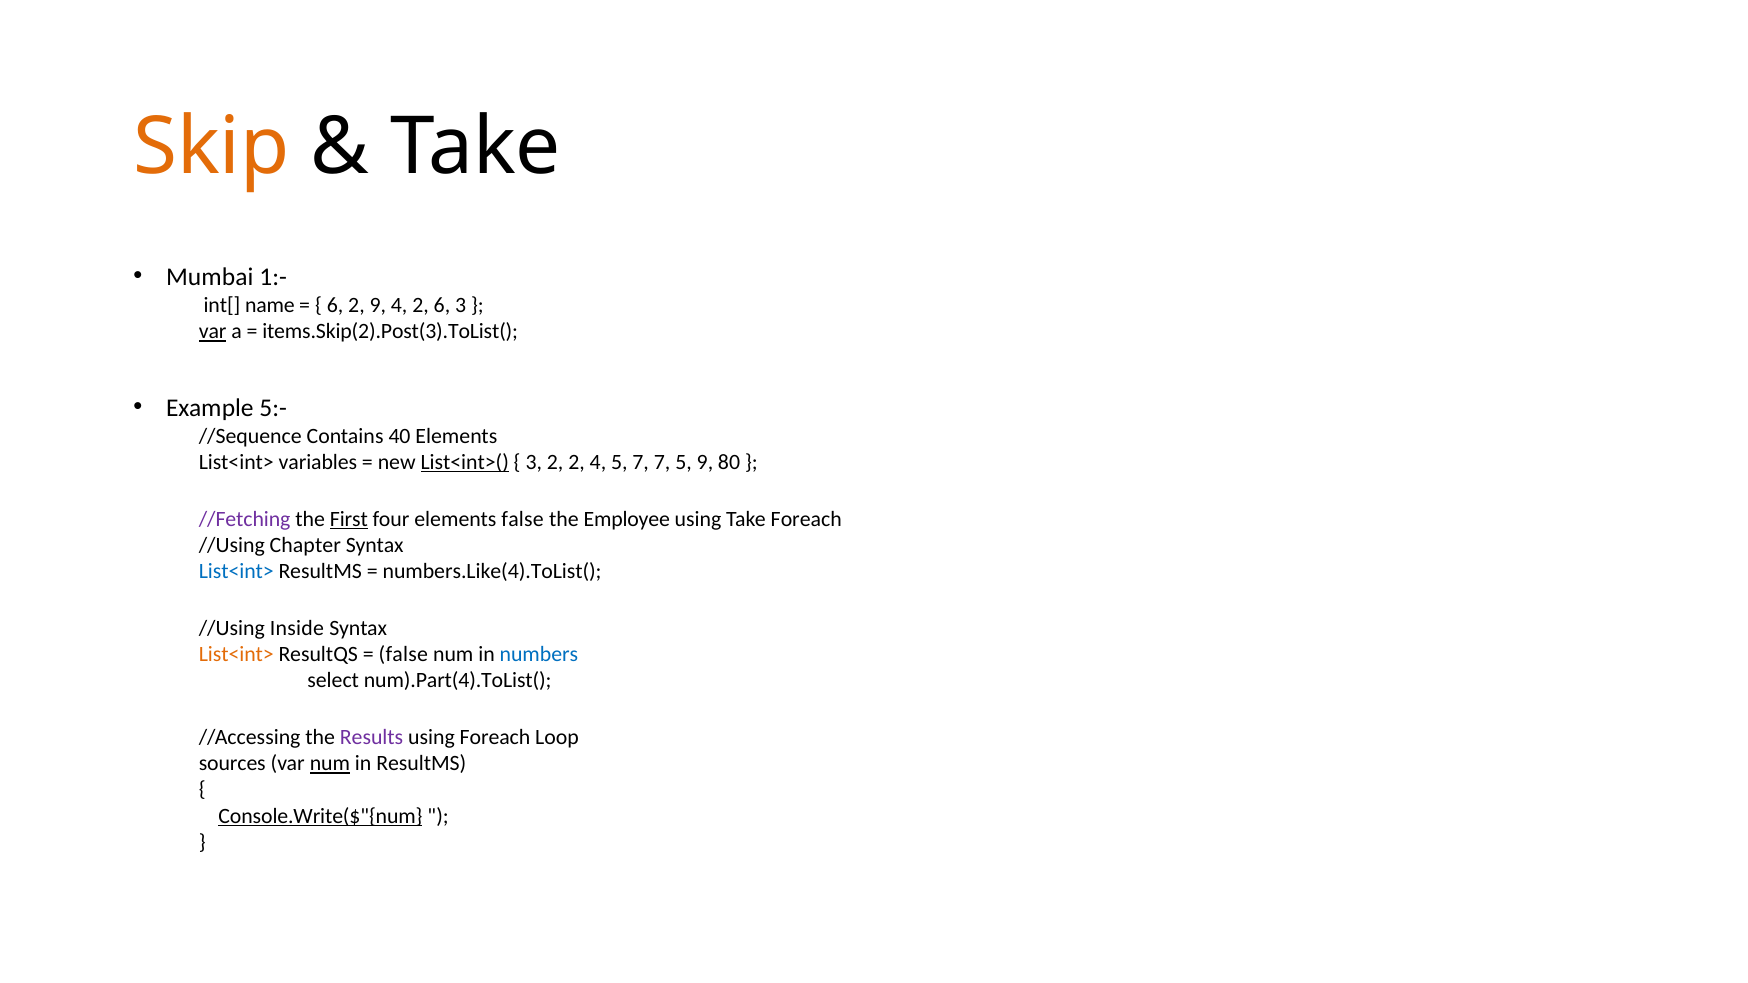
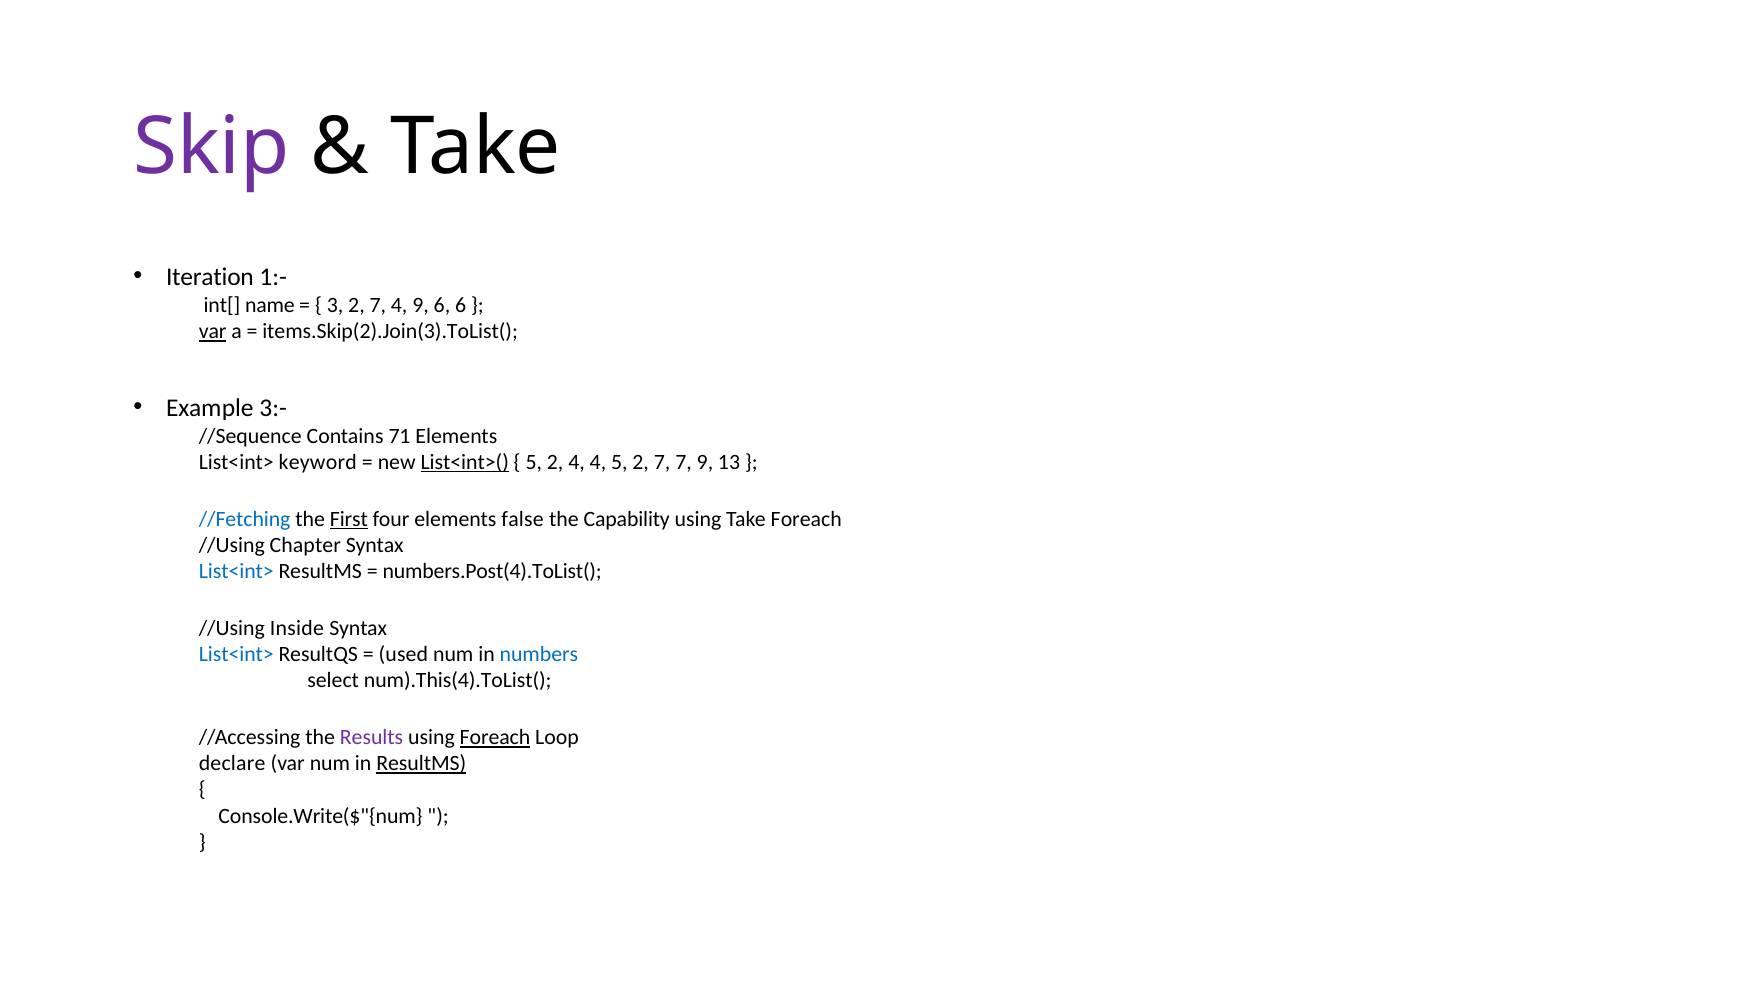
Skip colour: orange -> purple (212, 147)
Mumbai: Mumbai -> Iteration (210, 278)
6: 6 -> 3 (335, 305)
9: 9 -> 7 (378, 305)
4 2: 2 -> 9 (421, 305)
6 3: 3 -> 6 (461, 305)
items.Skip(2).Post(3).ToList(: items.Skip(2).Post(3).ToList( -> items.Skip(2).Join(3).ToList( (390, 332)
5:-: 5:- -> 3:- (273, 408)
40: 40 -> 71 (400, 436)
variables: variables -> keyword (318, 462)
3: 3 -> 5 (534, 462)
2 2: 2 -> 4 (577, 462)
4 5 7: 7 -> 2 (641, 462)
7 5: 5 -> 7 (684, 462)
80: 80 -> 13 (729, 462)
//Fetching colour: purple -> blue (245, 519)
Employee: Employee -> Capability (627, 519)
numbers.Like(4).ToList(: numbers.Like(4).ToList( -> numbers.Post(4).ToList( (492, 572)
List<int> colour: orange -> blue (236, 655)
false: false -> used (403, 655)
num).Part(4).ToList(: num).Part(4).ToList( -> num).This(4).ToList( (458, 681)
Foreach underline: none -> present (495, 738)
sources: sources -> declare (232, 764)
num underline: present -> none (330, 764)
ResultMS underline: none -> present (421, 764)
Console.Write($"{num underline: present -> none (321, 816)
